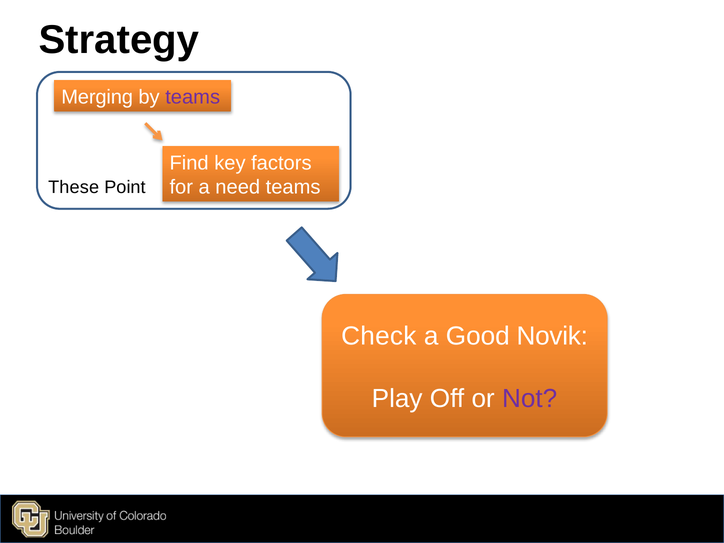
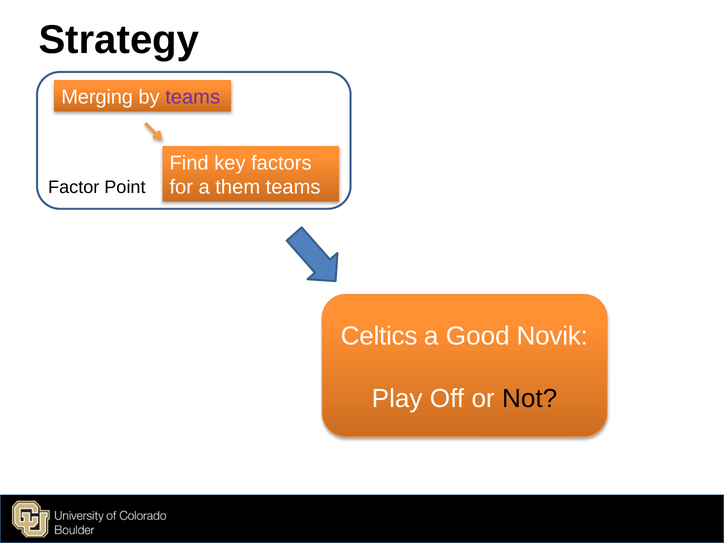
need: need -> them (238, 187)
These: These -> Factor (74, 187)
Check: Check -> Celtics (379, 336)
Not colour: purple -> black (530, 399)
